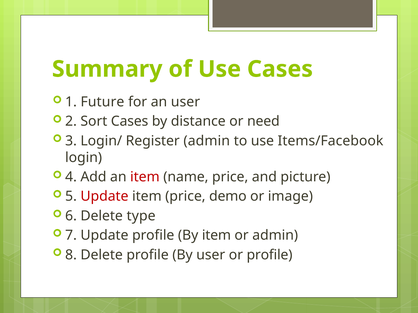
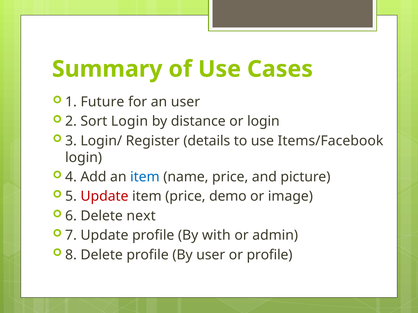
Sort Cases: Cases -> Login (129, 121)
or need: need -> login (263, 121)
Register admin: admin -> details (207, 141)
item colour: red -> blue (145, 177)
type: type -> next (141, 216)
By item: item -> with (216, 236)
